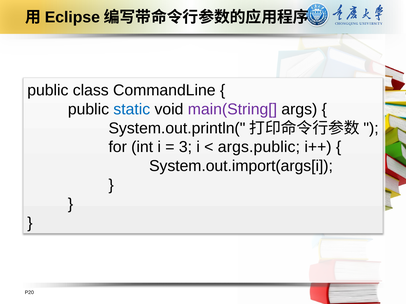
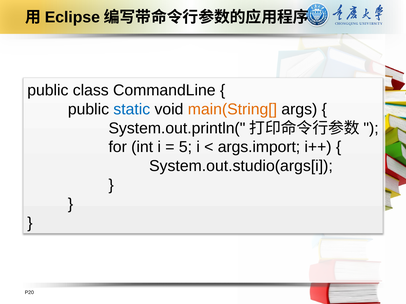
main(String[ colour: purple -> orange (232, 109)
3: 3 -> 5 (185, 147)
args.public: args.public -> args.import (259, 147)
System.out.import(args[i: System.out.import(args[i -> System.out.studio(args[i (241, 166)
